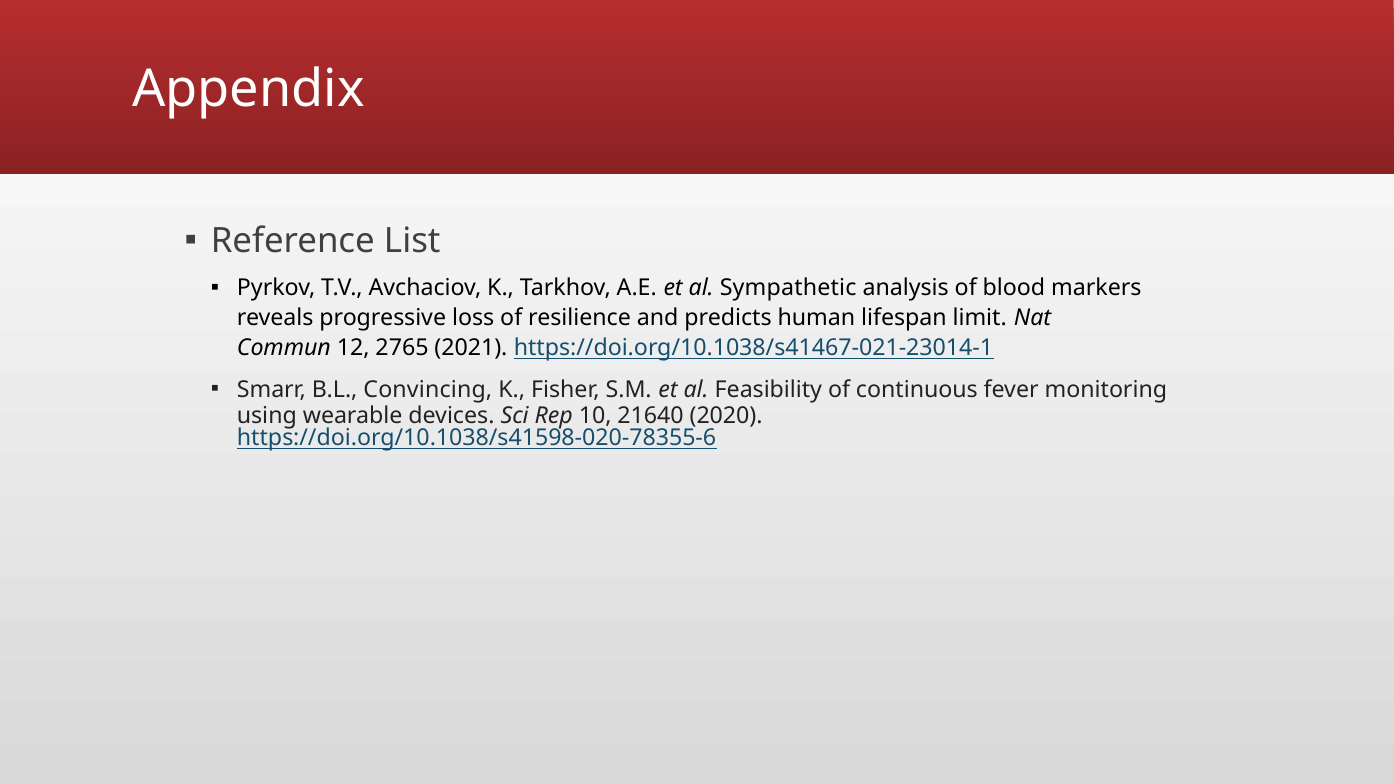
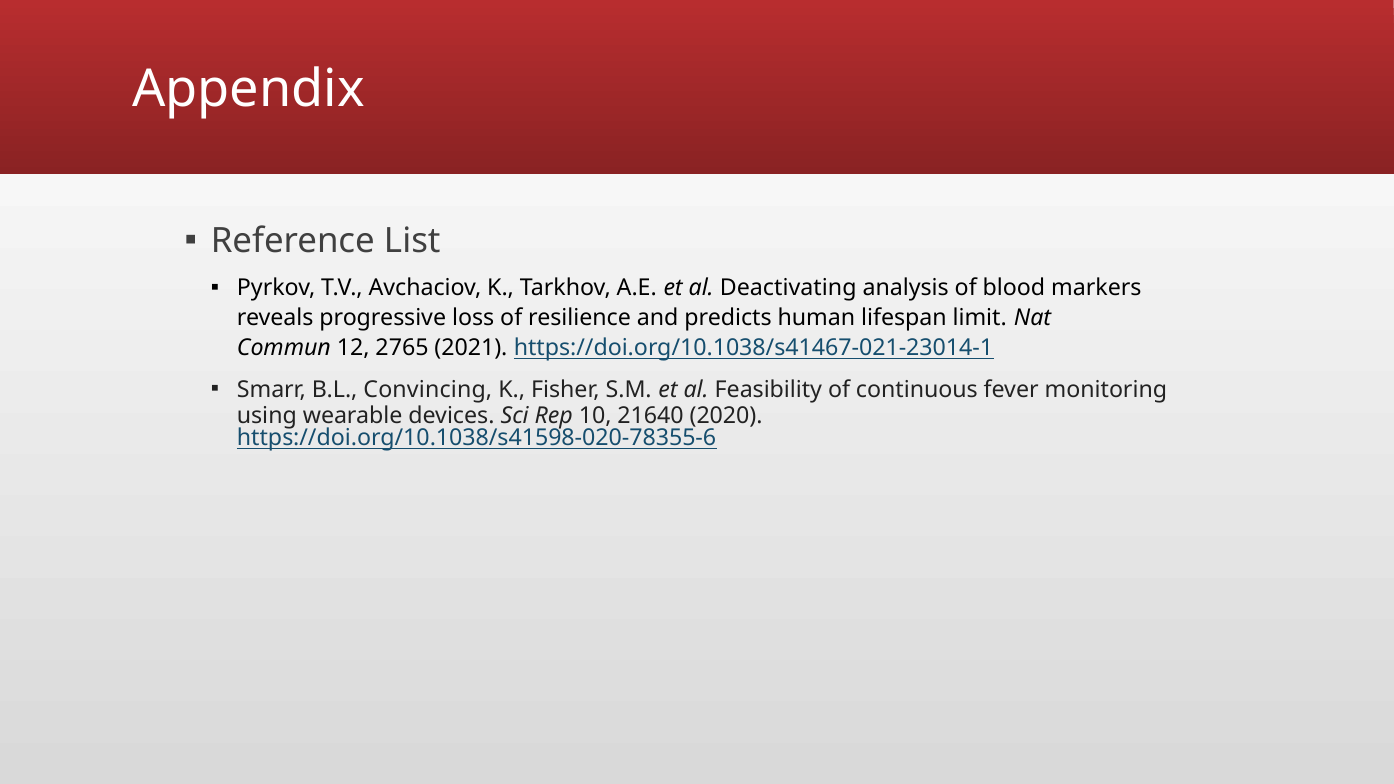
Sympathetic: Sympathetic -> Deactivating (788, 288)
